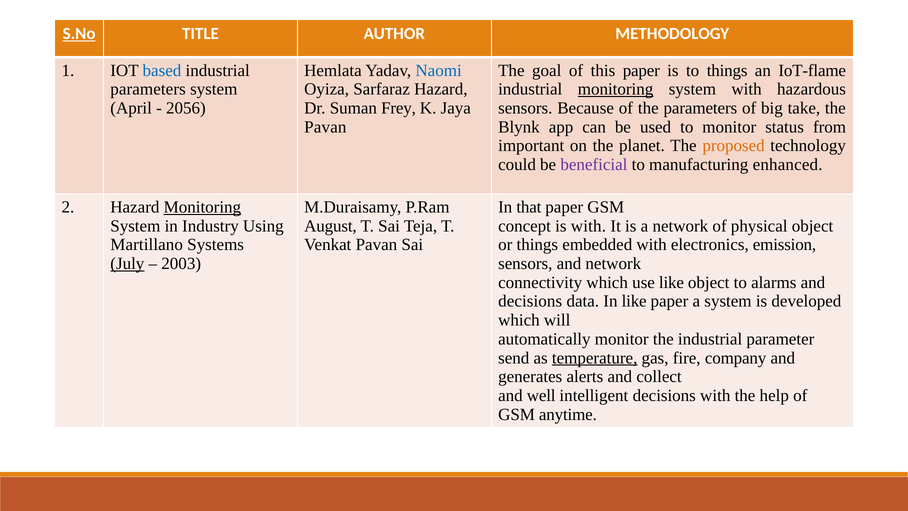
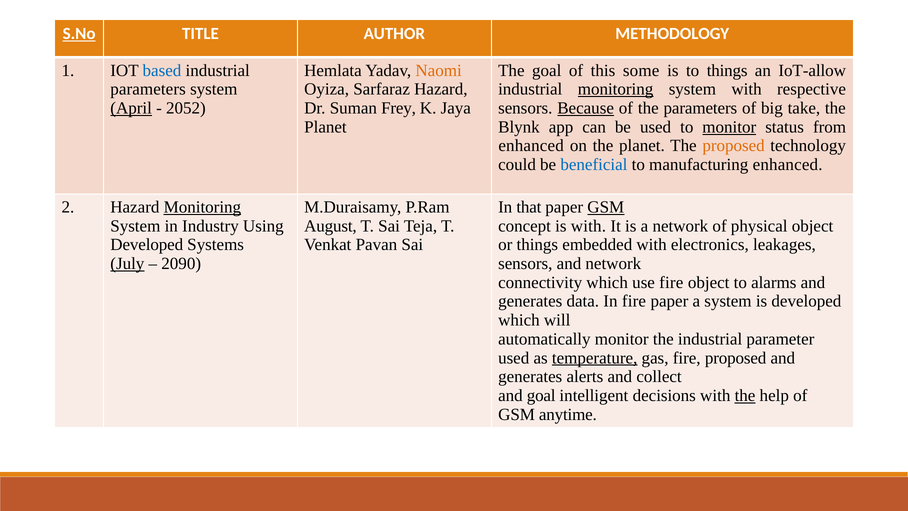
Naomi colour: blue -> orange (439, 70)
this paper: paper -> some (641, 70)
IoT-flame: IoT-flame -> IoT-allow (812, 70)
hazardous: hazardous -> respective (812, 89)
April underline: none -> present (131, 108)
2056: 2056 -> 2052 (186, 108)
Because underline: none -> present (586, 108)
Pavan: Pavan -> Planet (325, 127)
monitor underline: none -> present (729, 127)
important: important -> enhanced (531, 146)
beneficial colour: purple -> blue (594, 165)
GSM underline: none -> present (606, 207)
Martillano: Martillano -> Developed (147, 245)
emission: emission -> leakages (784, 245)
2003: 2003 -> 2090 (181, 263)
use like: like -> fire (671, 282)
decisions: decisions -> generates (530, 301)
In like: like -> fire (634, 301)
send: send -> used (514, 358)
fire company: company -> proposed (736, 358)
and well: well -> goal (541, 395)
the underline: none -> present (745, 395)
